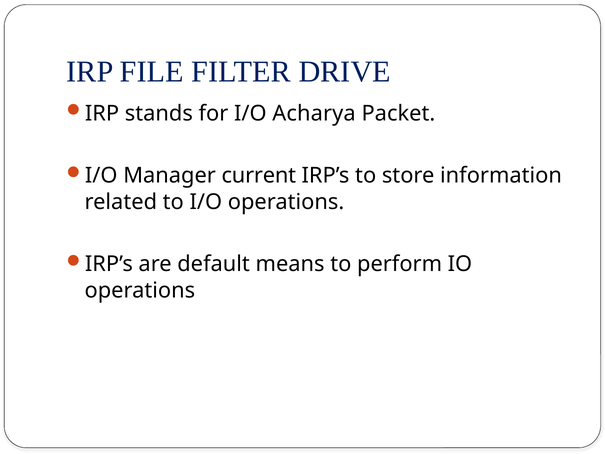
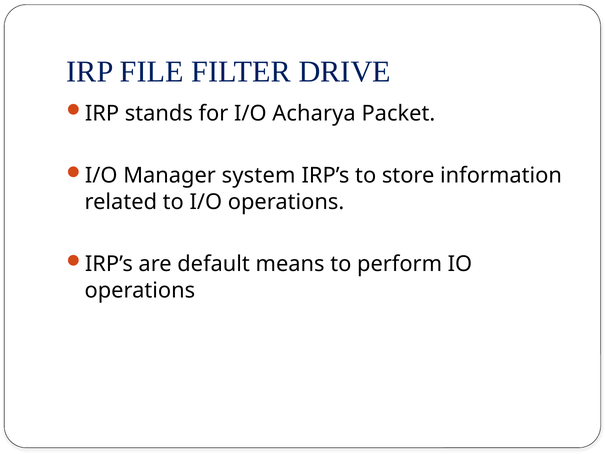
current: current -> system (259, 176)
